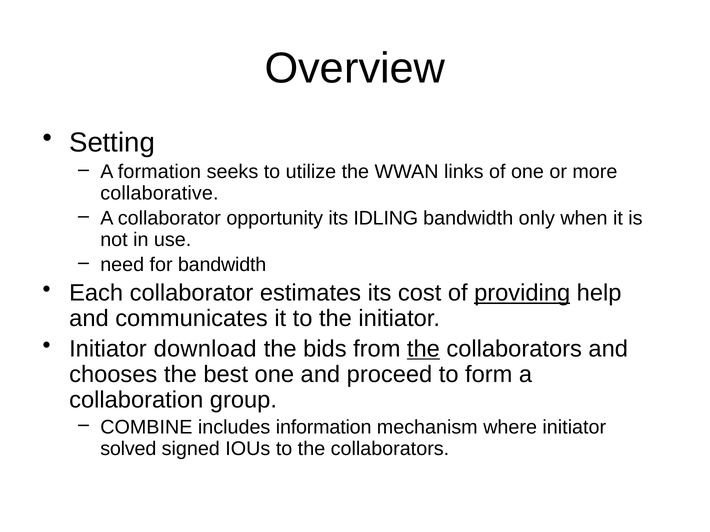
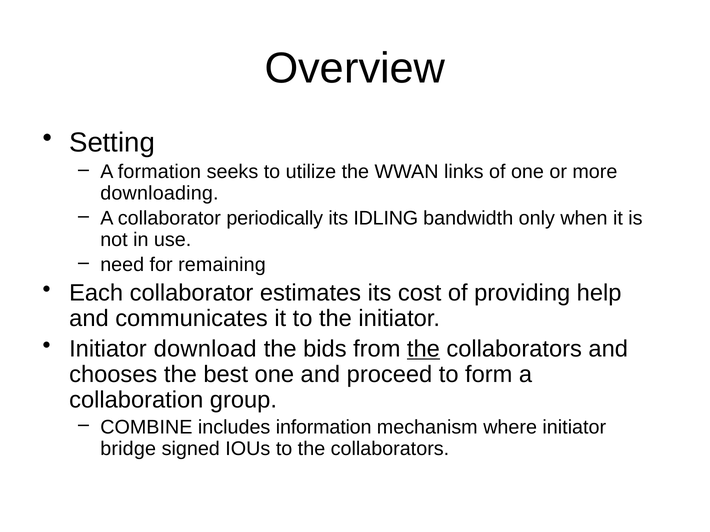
collaborative: collaborative -> downloading (159, 193)
opportunity: opportunity -> periodically (275, 219)
for bandwidth: bandwidth -> remaining (222, 265)
providing underline: present -> none (522, 293)
solved: solved -> bridge (128, 449)
